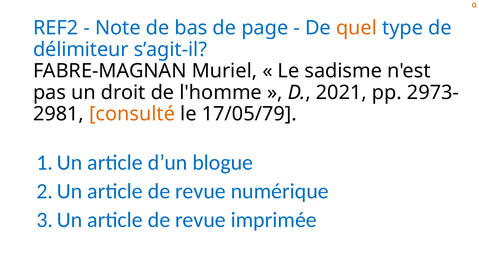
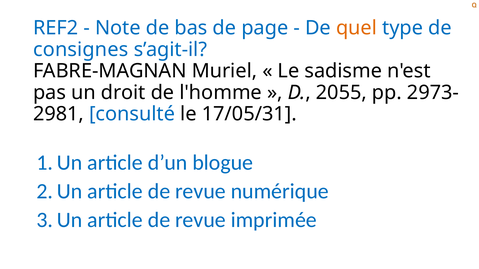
délimiteur: délimiteur -> consignes (81, 50)
2021: 2021 -> 2055 (341, 93)
consulté colour: orange -> blue (132, 114)
17/05/79: 17/05/79 -> 17/05/31 (249, 114)
